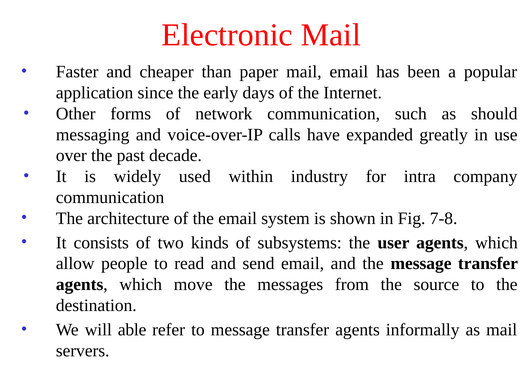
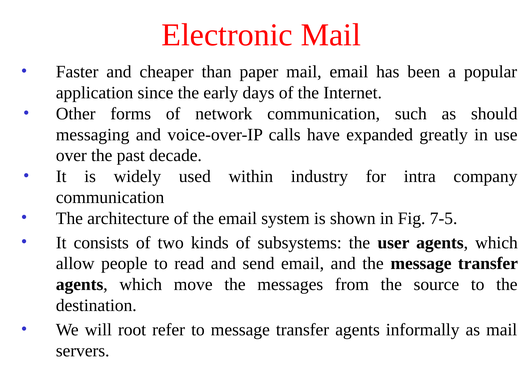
7-8: 7-8 -> 7-5 (444, 218)
able: able -> root (132, 330)
